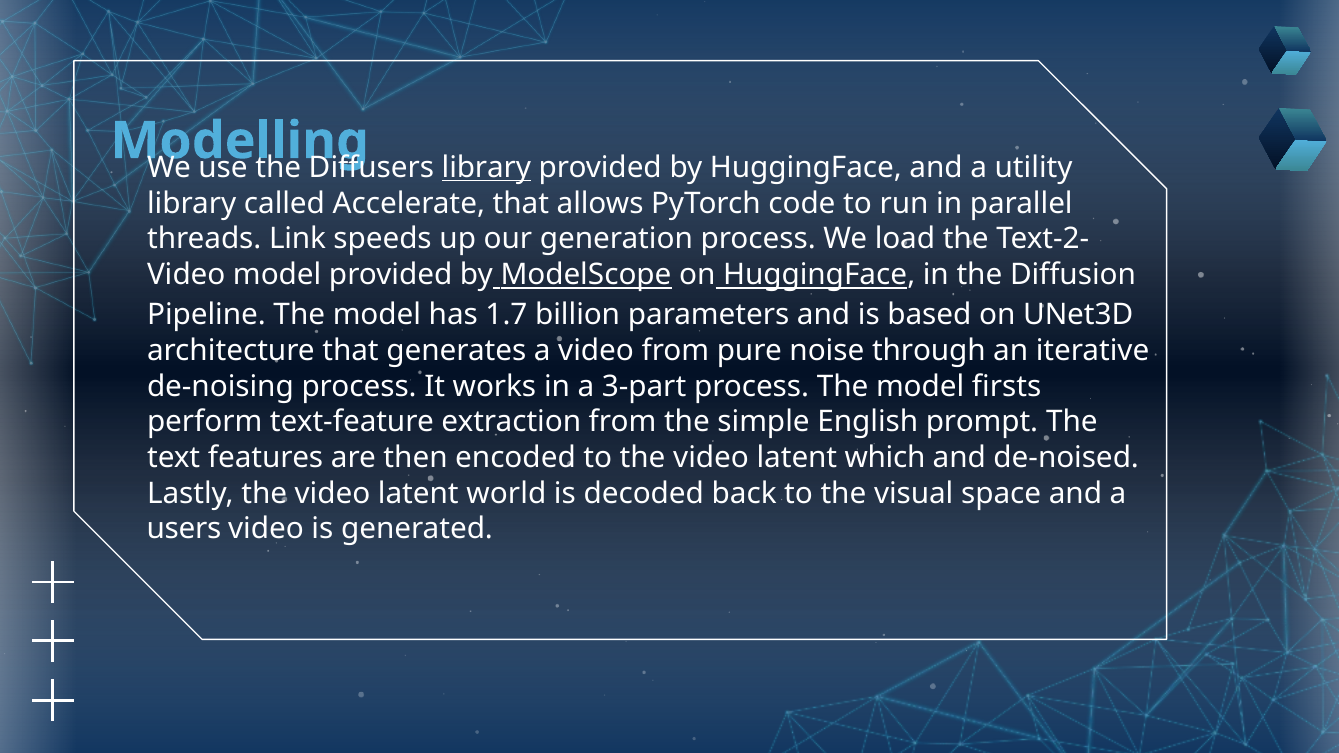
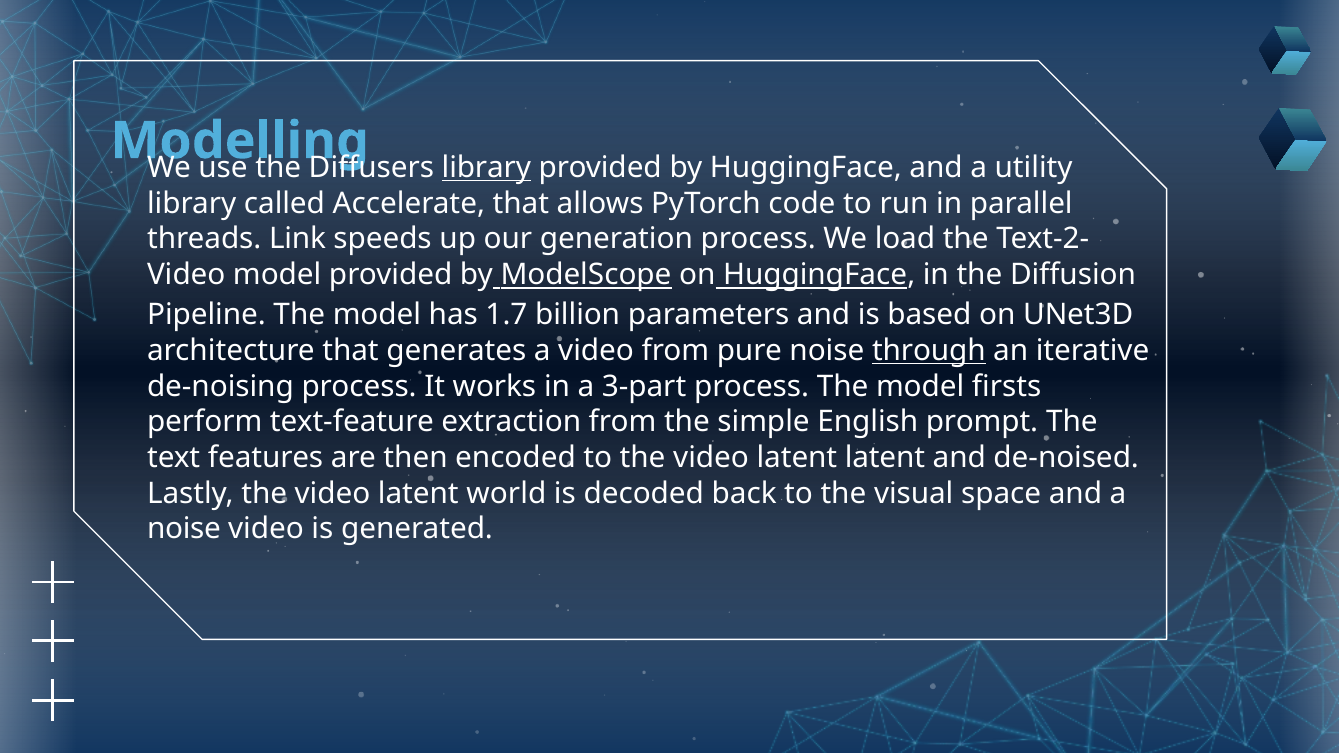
through underline: none -> present (929, 351)
latent which: which -> latent (885, 458)
users: users -> noise (184, 529)
